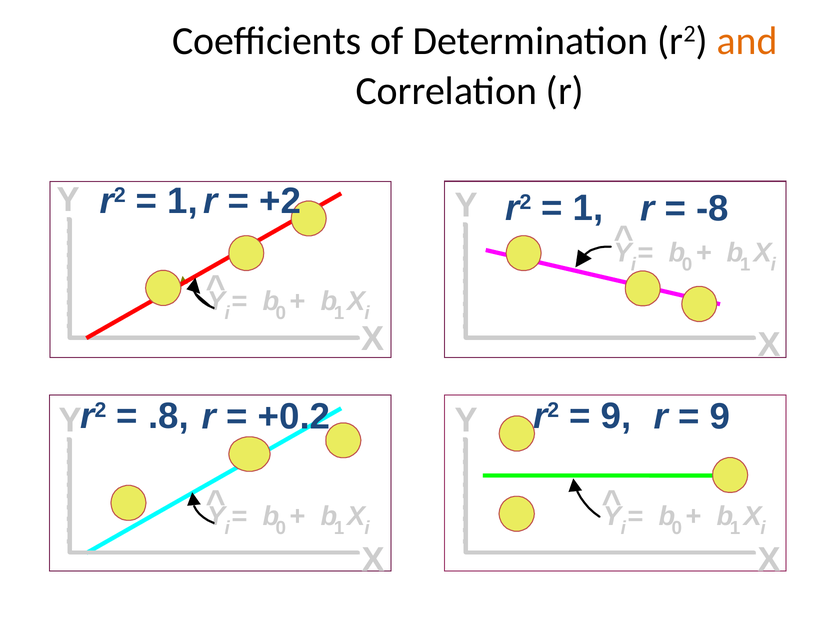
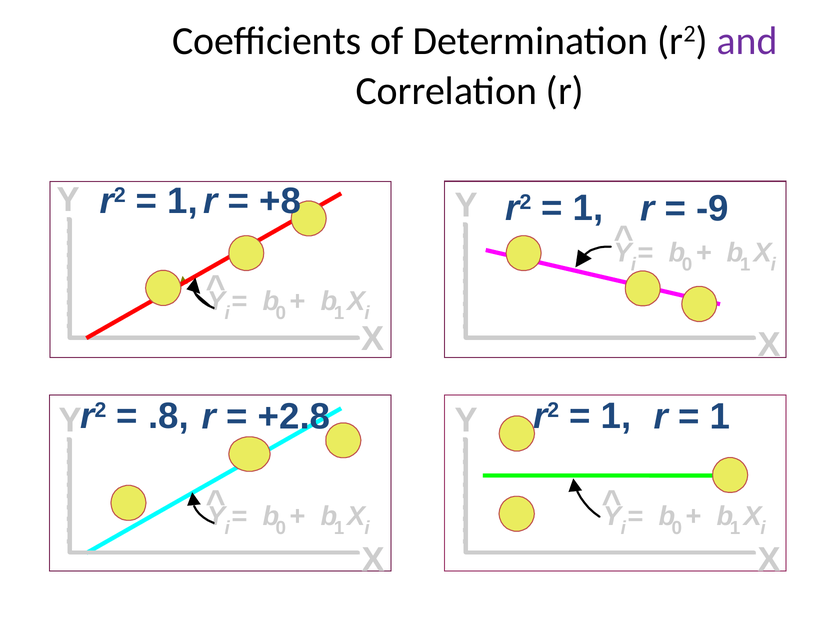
and colour: orange -> purple (747, 41)
+2: +2 -> +8 (280, 201)
-8: -8 -> -9 (712, 208)
9: 9 -> 1 (616, 416)
+0.2: +0.2 -> +2.8 (294, 416)
9: 9 -> 1 (720, 416)
